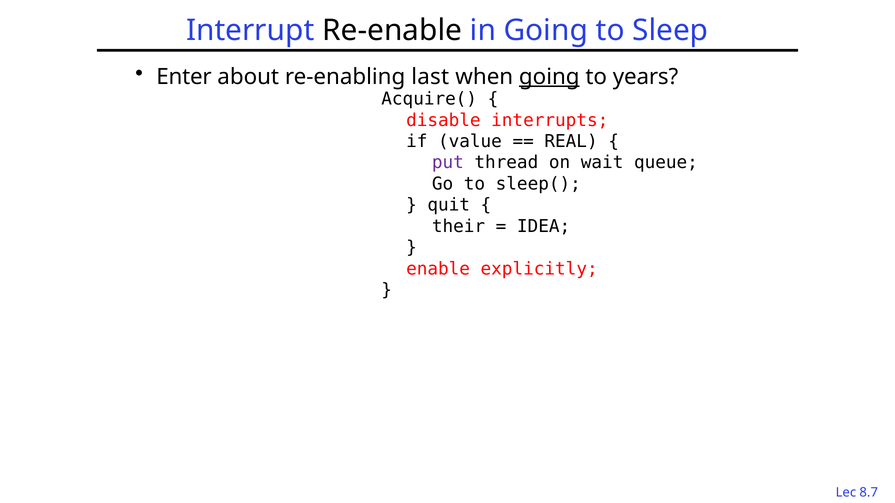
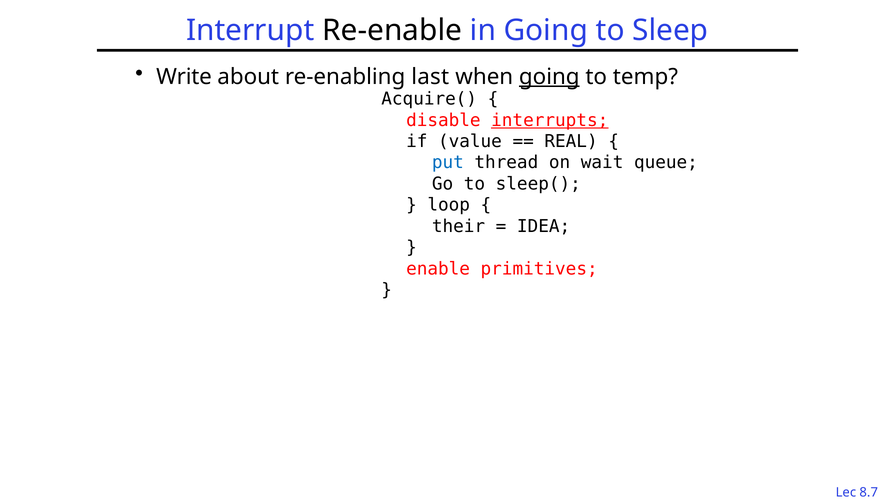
Enter: Enter -> Write (184, 77)
years: years -> temp (645, 77)
interrupts underline: none -> present (550, 120)
put colour: purple -> blue (448, 163)
quit: quit -> loop (449, 205)
explicitly: explicitly -> primitives (539, 269)
